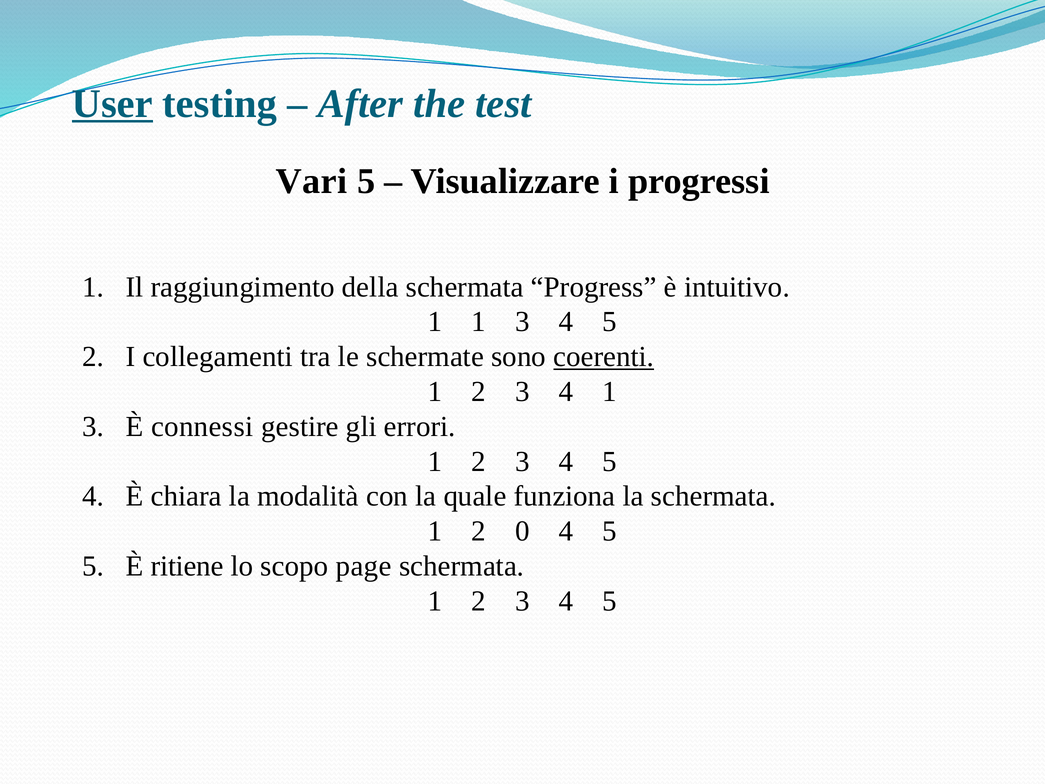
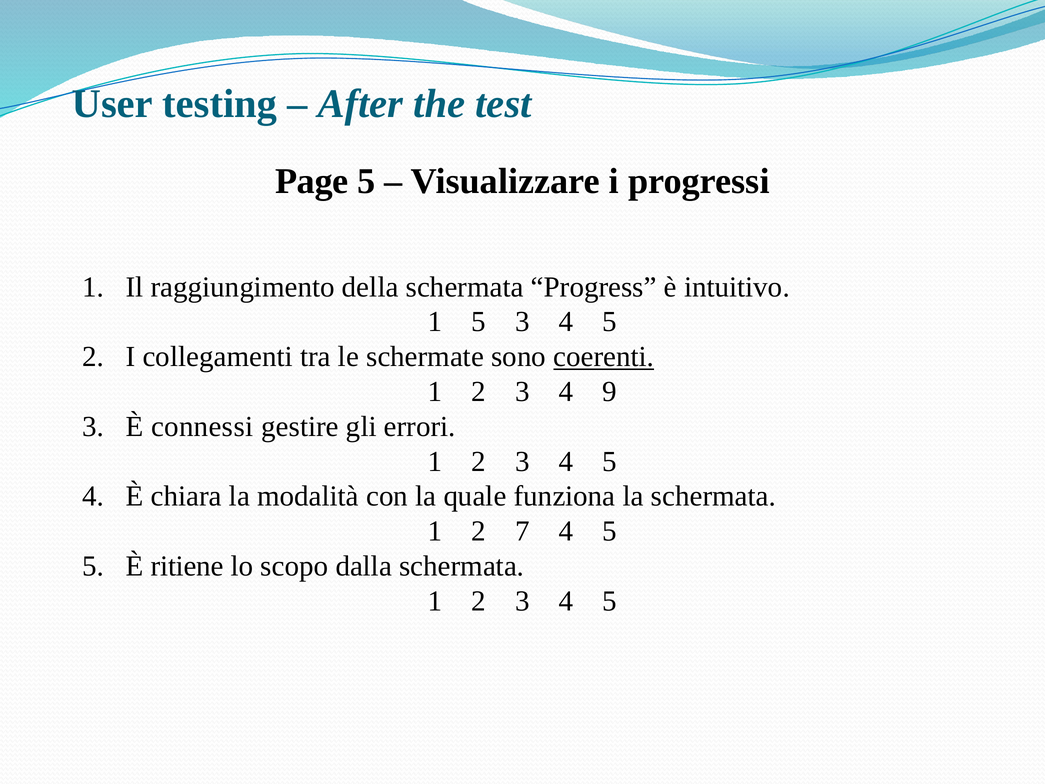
User underline: present -> none (112, 104)
Vari: Vari -> Page (312, 181)
1 1: 1 -> 5 (479, 322)
4 1: 1 -> 9 (609, 392)
0: 0 -> 7 (522, 531)
page: page -> dalla (364, 566)
